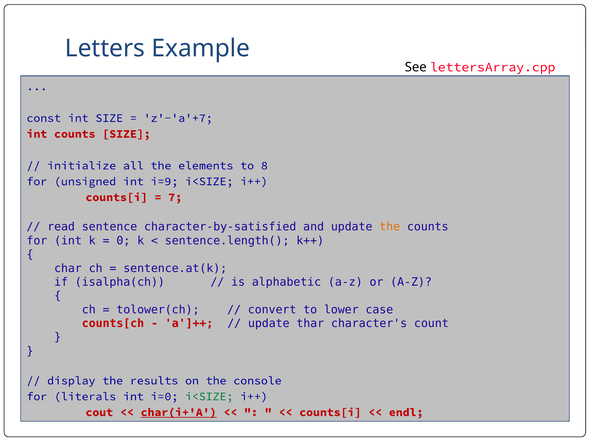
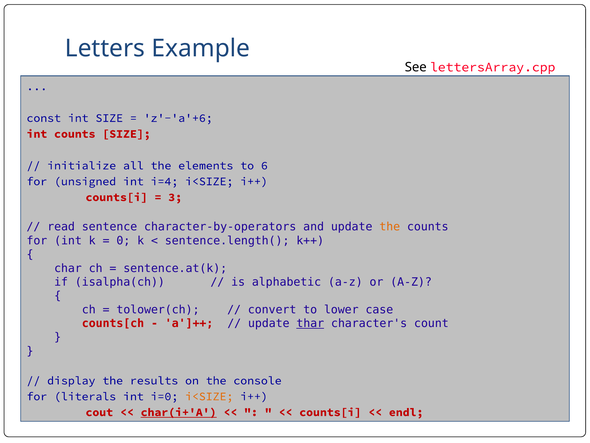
z'-'a'+7: z'-'a'+7 -> z'-'a'+6 (178, 118)
8: 8 -> 6 (264, 165)
i=9: i=9 -> i=4 (164, 181)
7: 7 -> 3 (175, 197)
character-by-satisfied: character-by-satisfied -> character-by-operators (220, 227)
thar underline: none -> present (310, 323)
i<SIZE colour: green -> orange (209, 396)
